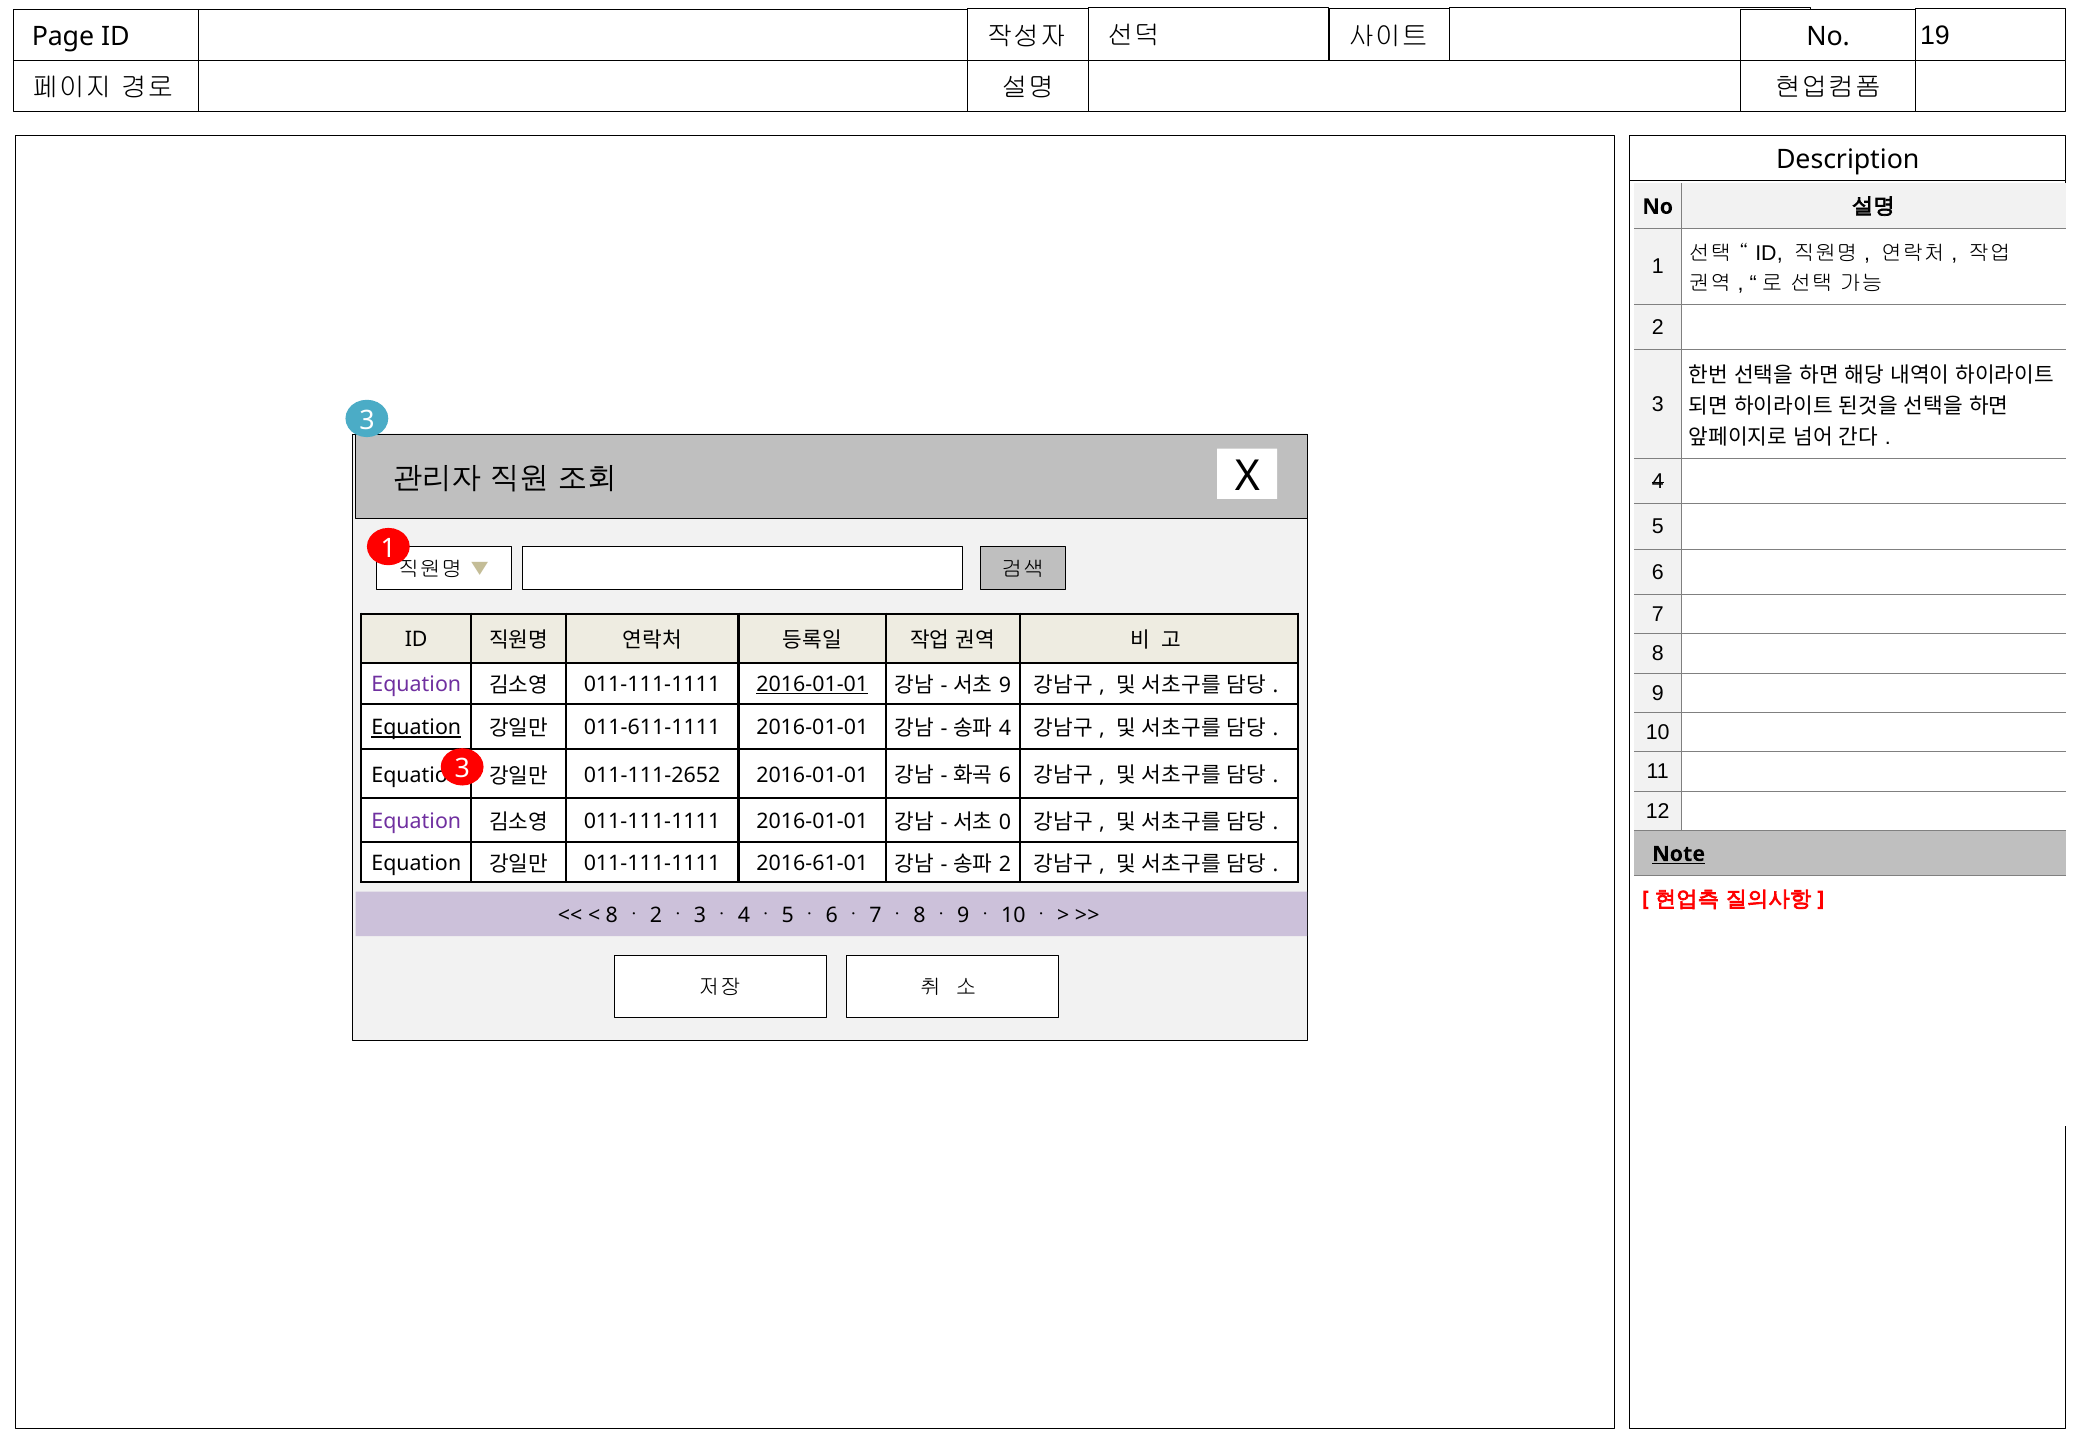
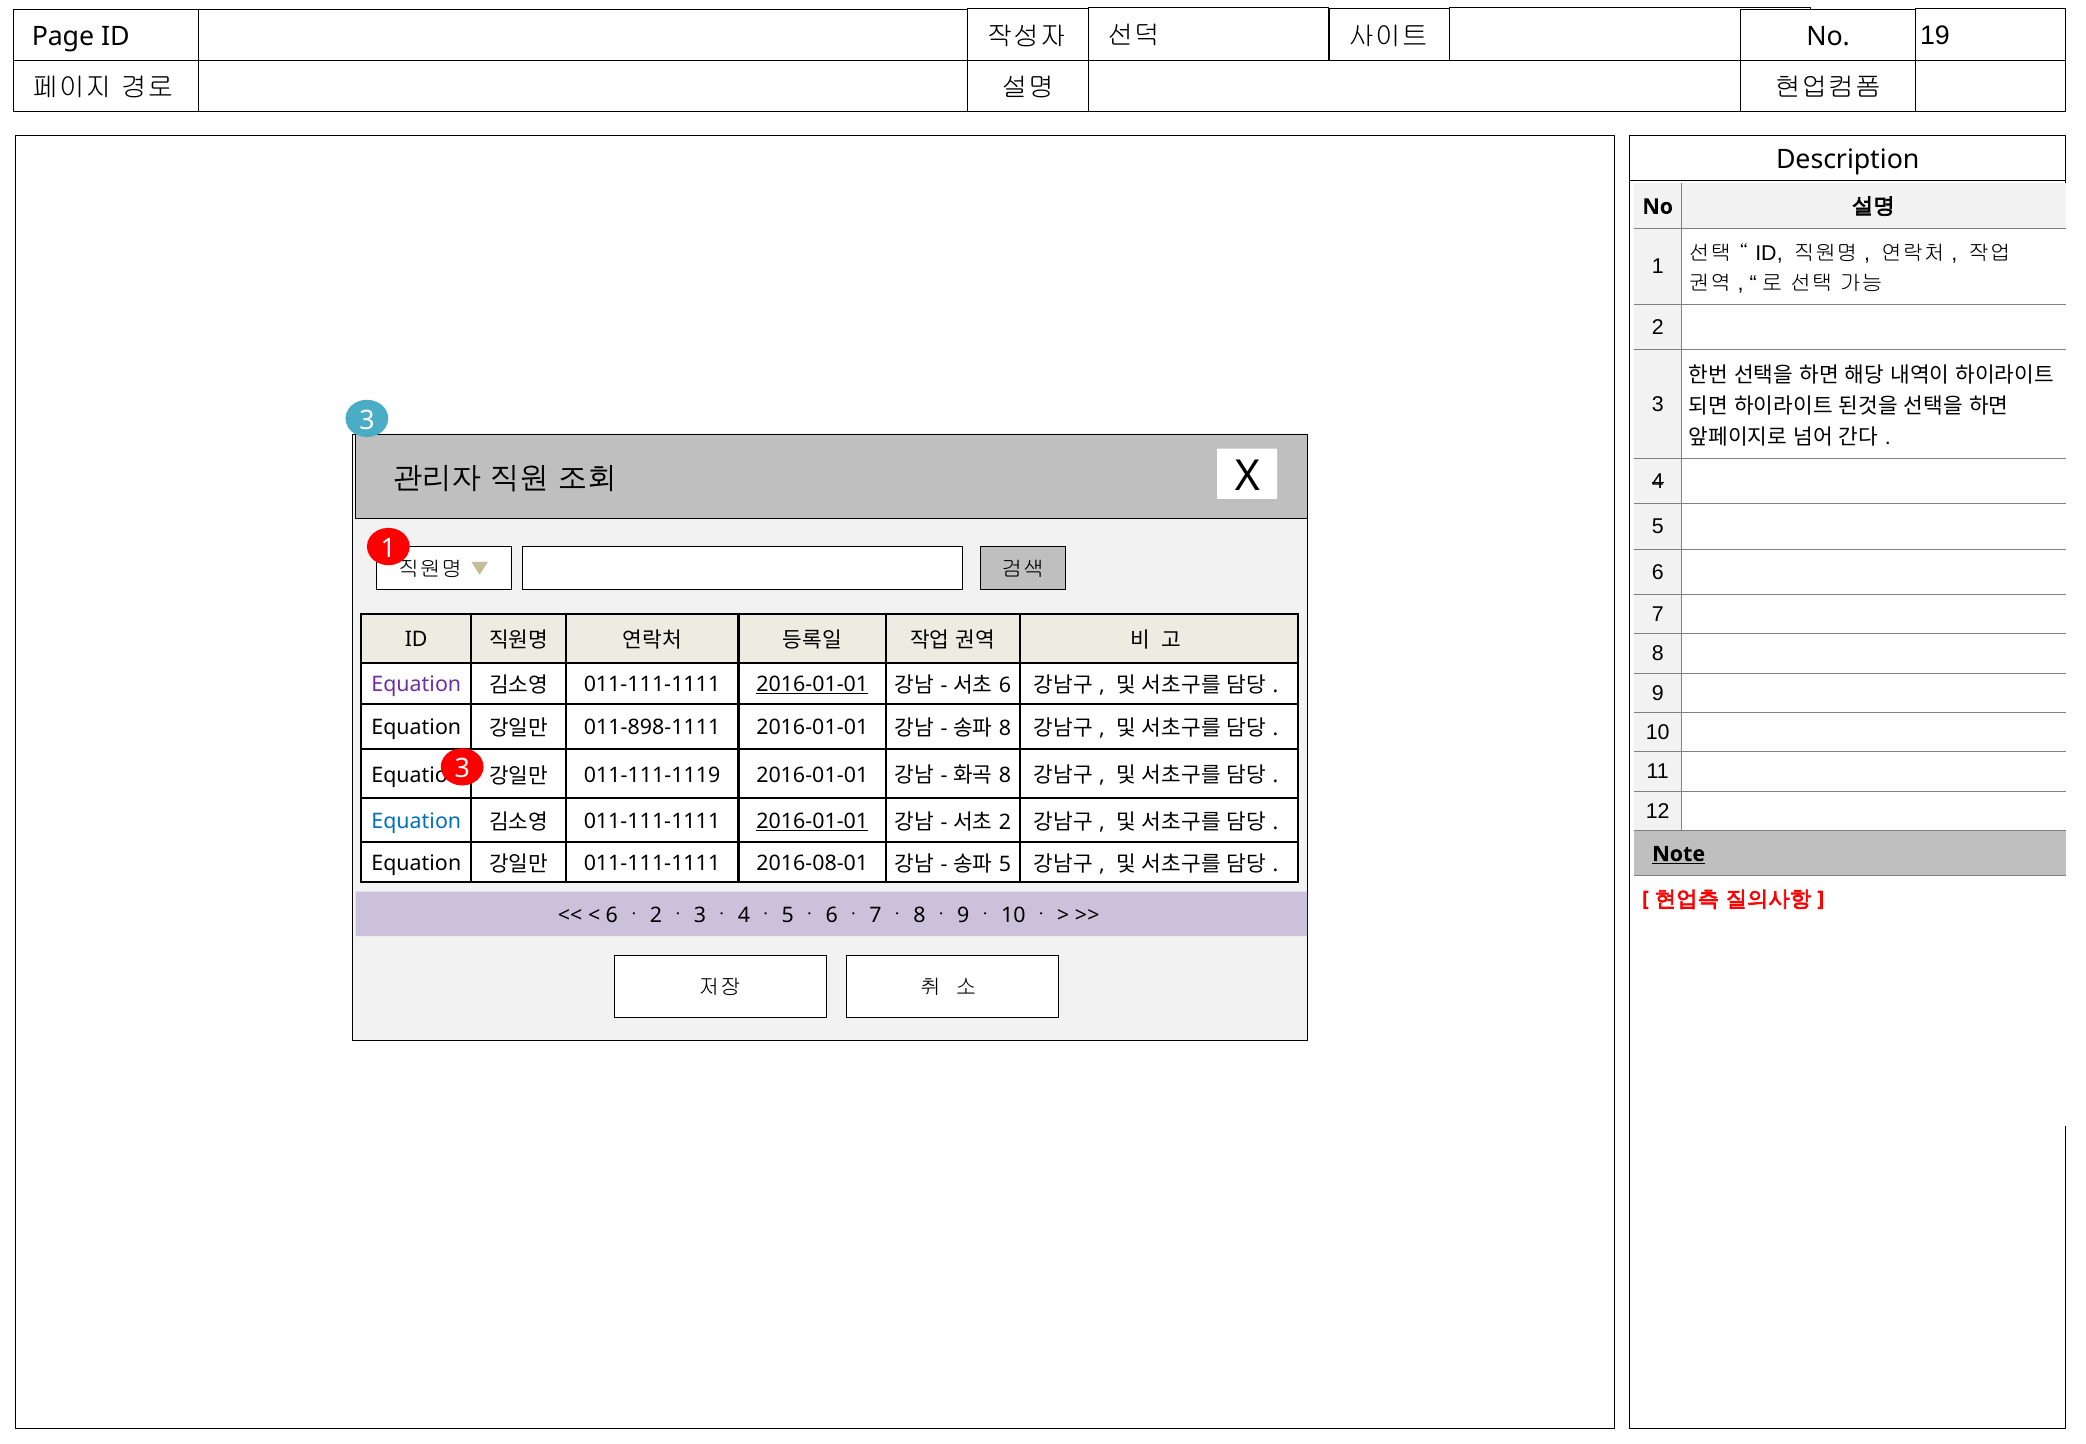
9: 9 -> 6 (1005, 685)
Equation underline: present -> none (416, 728)
011-611-1111: 011-611-1111 -> 011-898-1111 (652, 728)
4: 4 -> 8 (1005, 729)
011-111-2652: 011-111-2652 -> 011-111-1119 (652, 775)
6: 6 -> 8 (1005, 776)
Equation colour: purple -> blue (416, 821)
2016-01-01 underline: none -> present (812, 821)
0: 0 -> 2 (1005, 822)
2016-61-01: 2016-61-01 -> 2016-08-01 (812, 863)
2: 2 -> 5 (1005, 864)
8: 8 -> 6 (612, 916)
